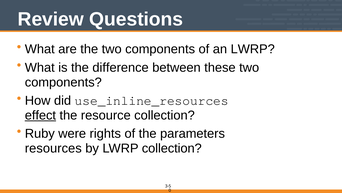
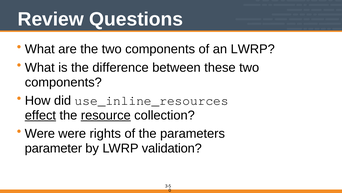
resource underline: none -> present (106, 115)
Ruby: Ruby -> Were (40, 133)
resources: resources -> parameter (53, 148)
LWRP collection: collection -> validation (172, 148)
